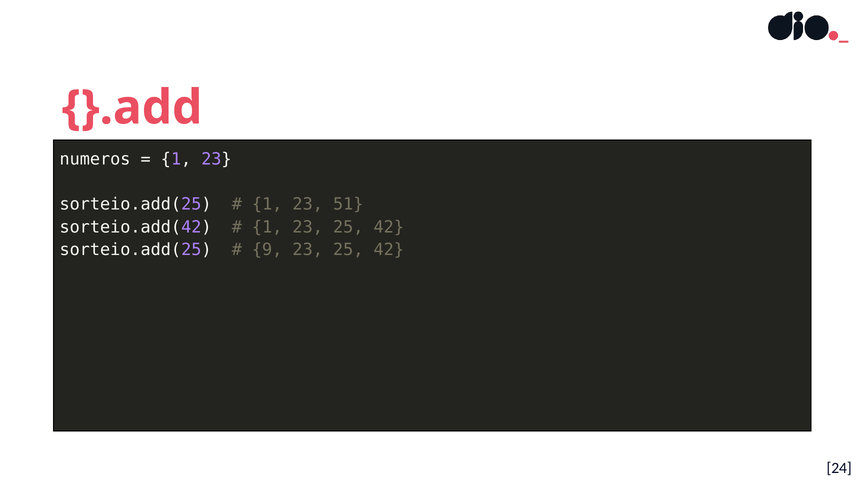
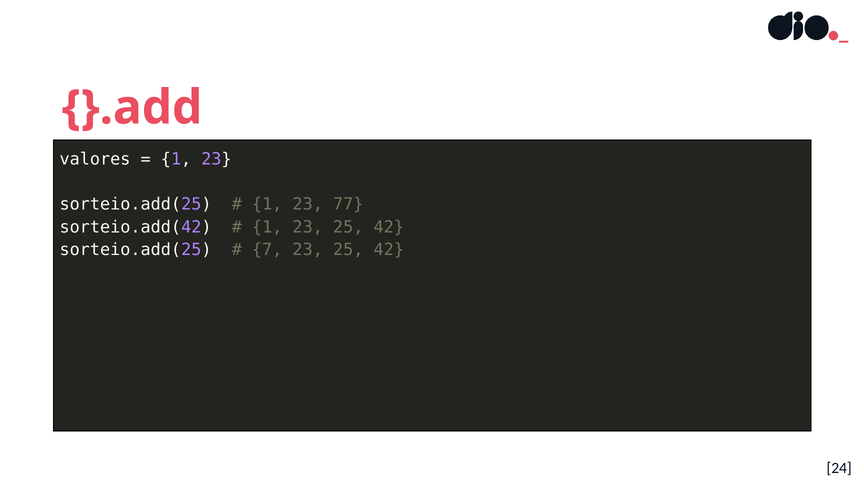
numeros: numeros -> valores (95, 159)
51: 51 -> 77 (348, 204)
9: 9 -> 7 (267, 250)
